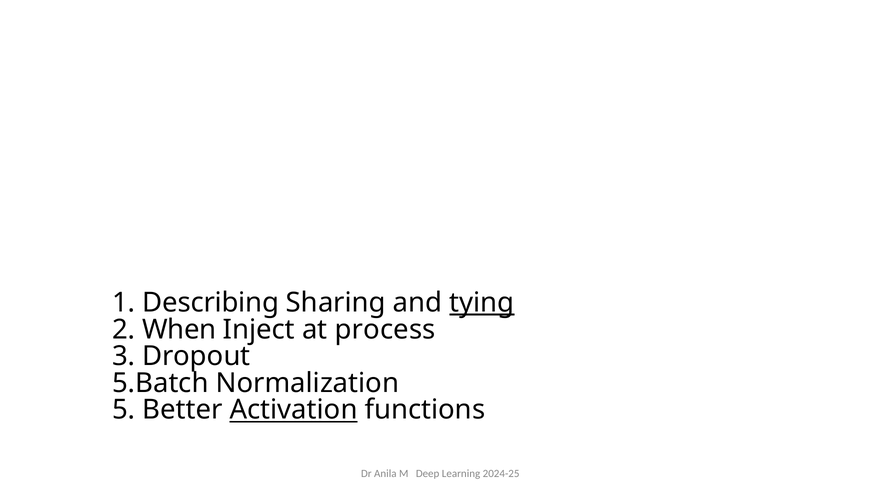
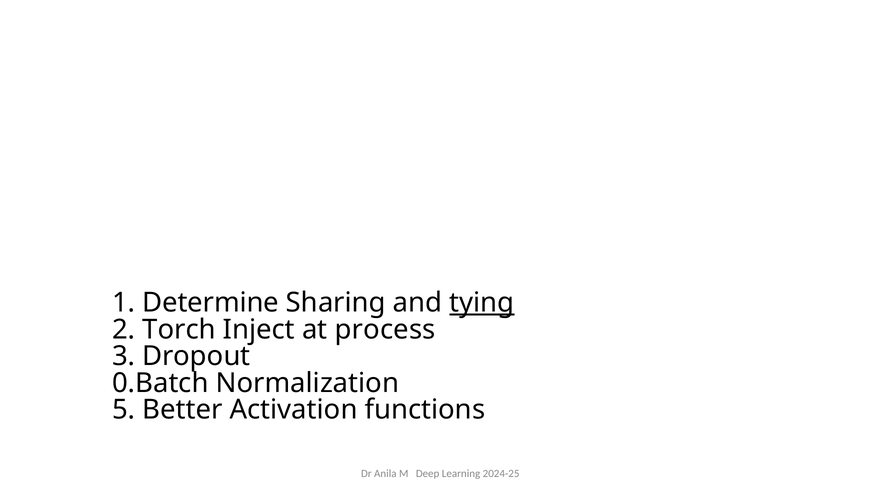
Describing: Describing -> Determine (211, 302)
When: When -> Torch (179, 329)
5.Batch: 5.Batch -> 0.Batch (160, 383)
Activation underline: present -> none (294, 409)
